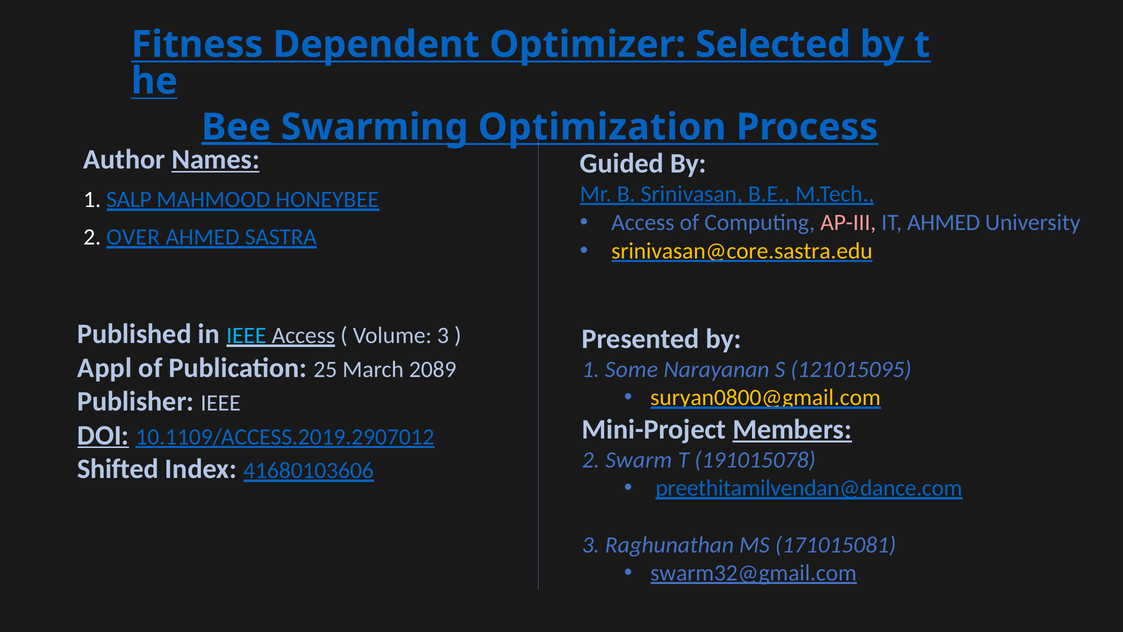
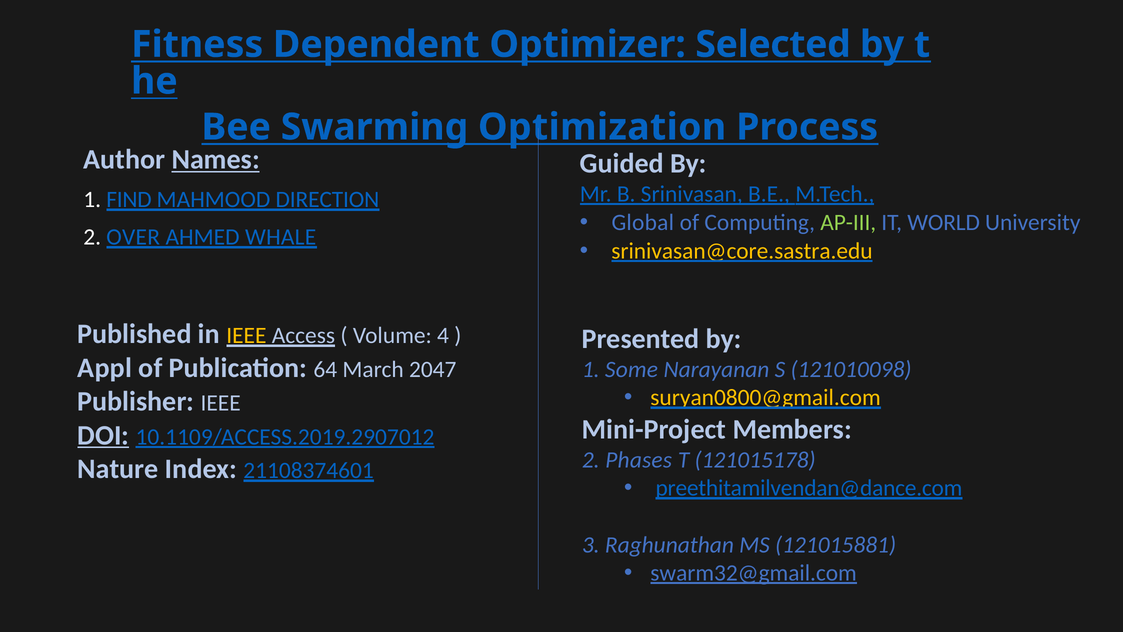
Bee underline: present -> none (236, 127)
SALP: SALP -> FIND (129, 200)
HONEYBEE: HONEYBEE -> DIRECTION (327, 200)
Access: Access -> Global (643, 223)
AP-III colour: pink -> light green (848, 223)
IT AHMED: AHMED -> WORLD (944, 223)
SASTRA: SASTRA -> WHALE (281, 237)
IEEE colour: light blue -> yellow (246, 336)
Volume 3: 3 -> 4 (443, 336)
25: 25 -> 64 (325, 369)
2089: 2089 -> 2047 (433, 369)
121015095: 121015095 -> 121010098 (851, 369)
Members underline: present -> none (792, 429)
Swarm: Swarm -> Phases (639, 460)
191015078: 191015078 -> 121015178 (755, 460)
Shifted: Shifted -> Nature (118, 469)
41680103606: 41680103606 -> 21108374601 (309, 470)
171015081: 171015081 -> 121015881 (836, 545)
